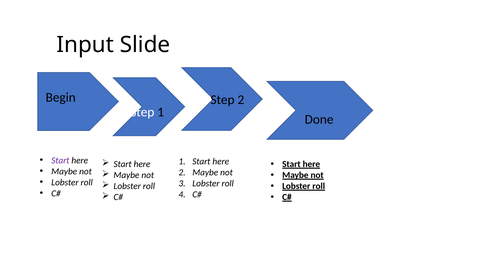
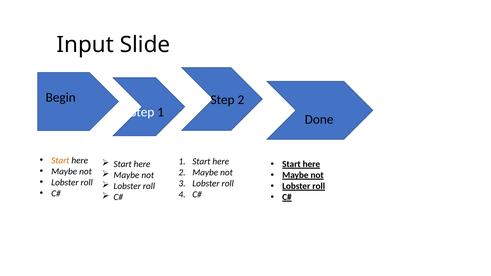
Start colour: purple -> orange (60, 160)
